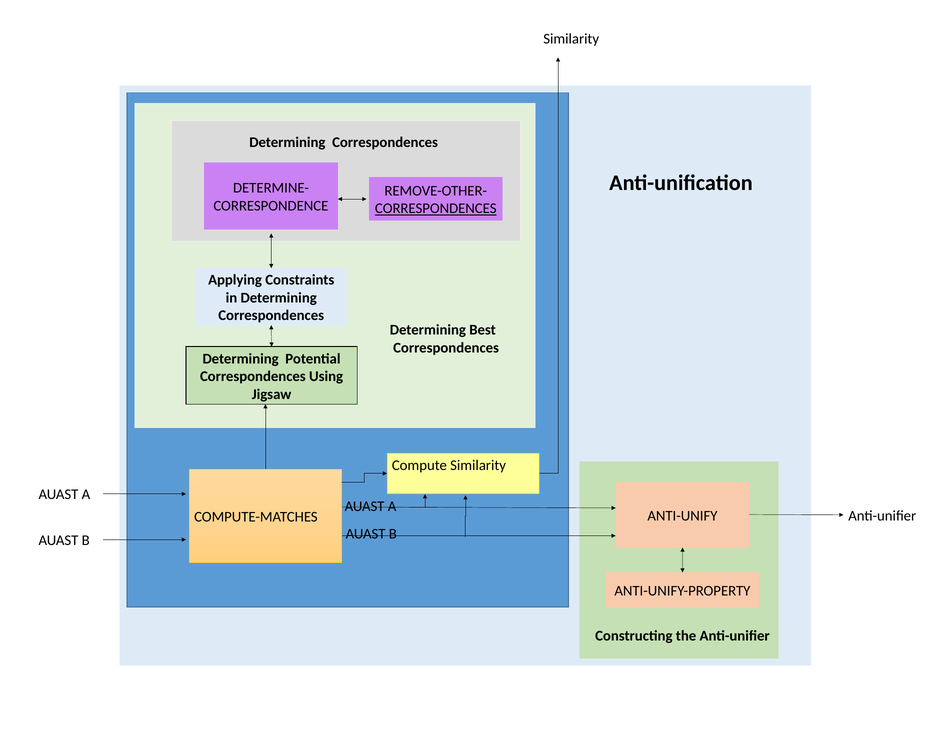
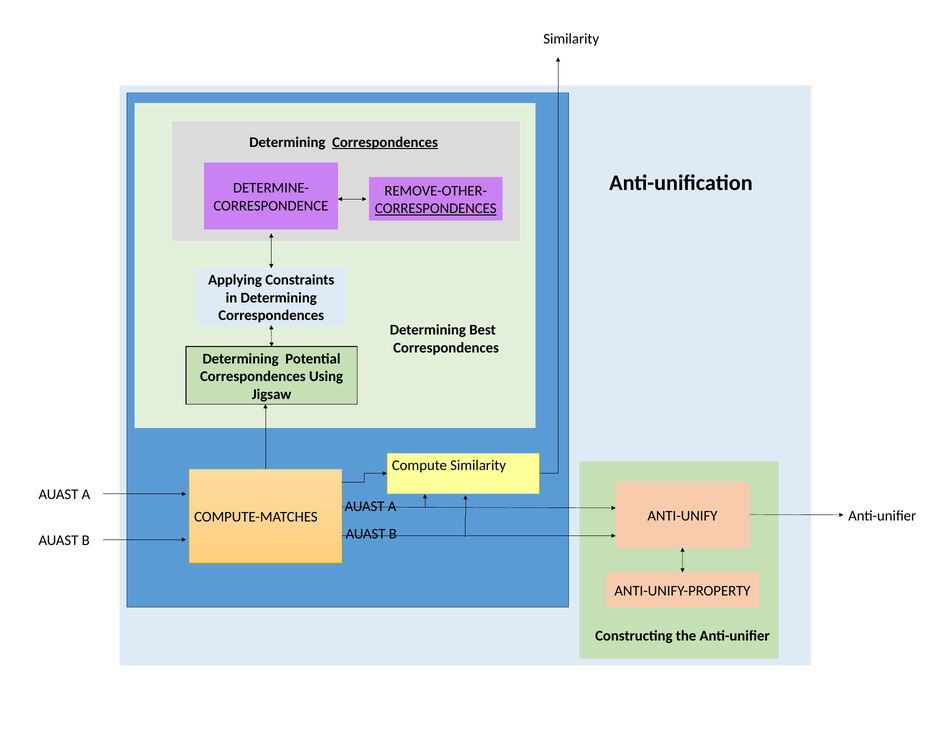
Correspondences underline: none -> present (385, 142)
